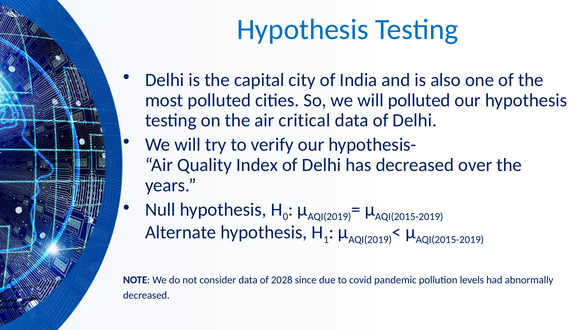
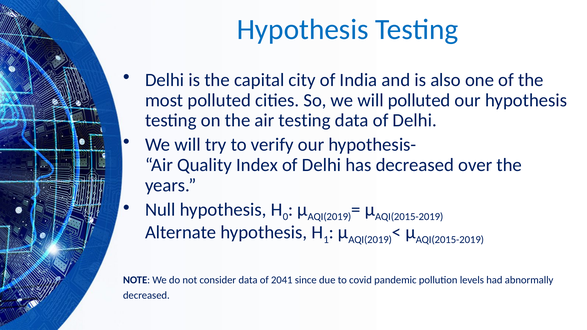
air critical: critical -> testing (305, 120)
2028: 2028 -> 2041 (282, 280)
